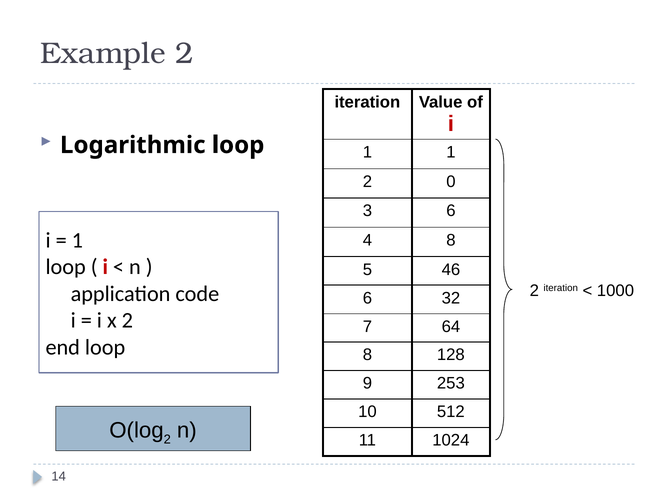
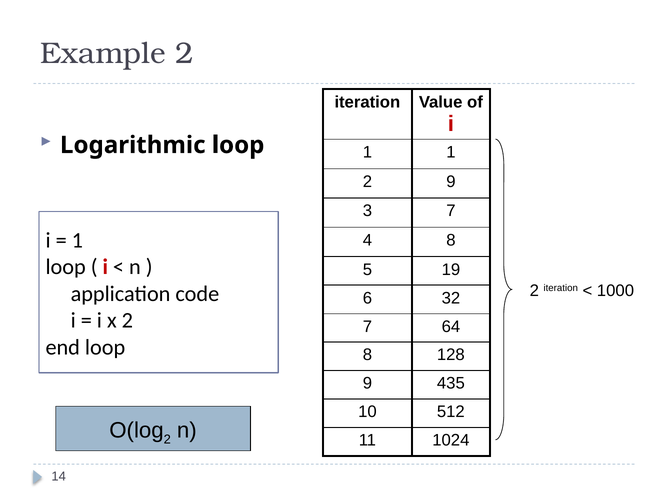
2 0: 0 -> 9 (451, 182)
3 6: 6 -> 7 (451, 211)
46: 46 -> 19 (451, 269)
253: 253 -> 435 (451, 383)
